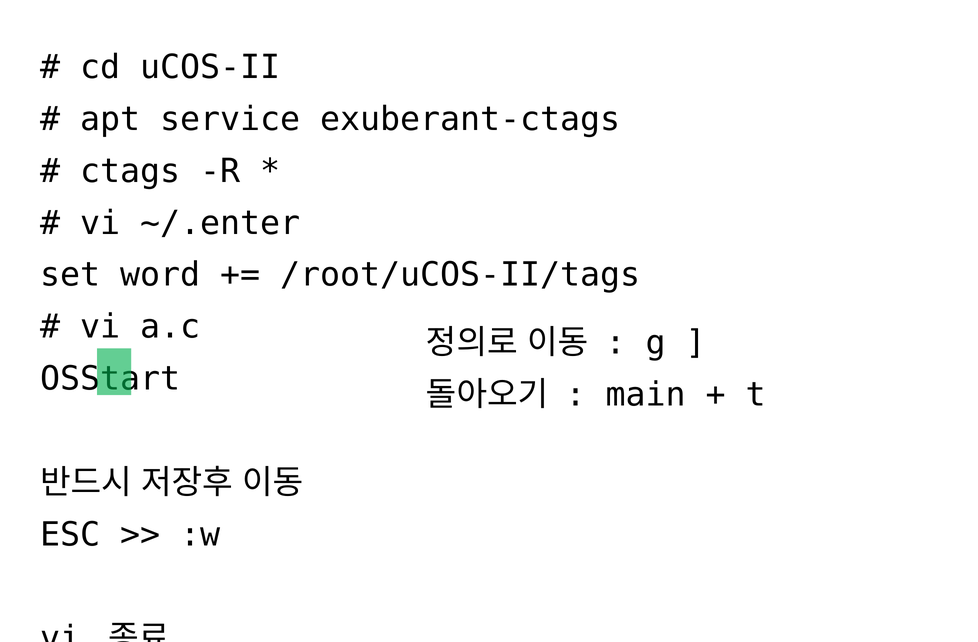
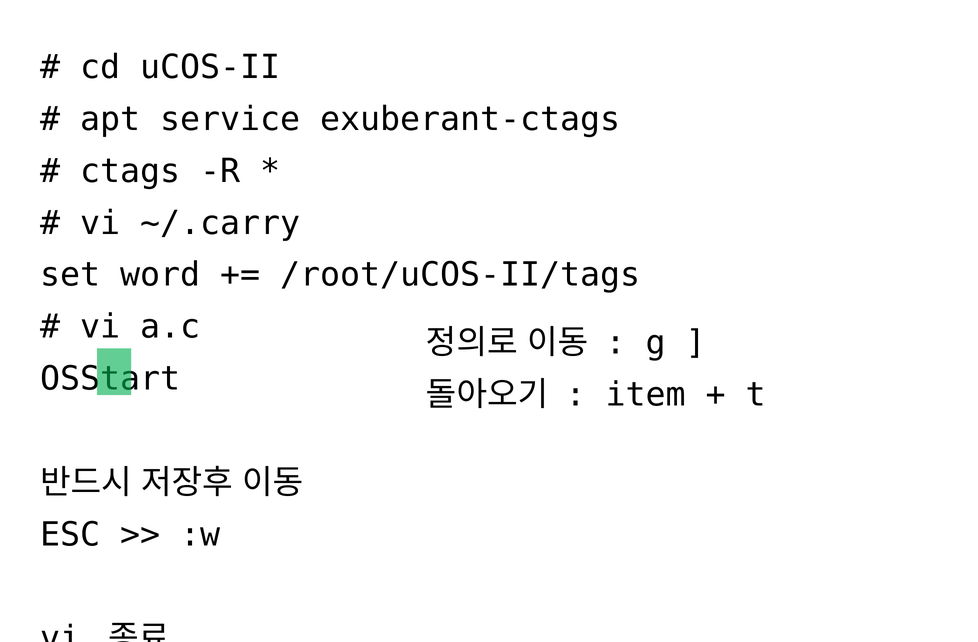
~/.enter: ~/.enter -> ~/.carry (220, 223)
main: main -> item (646, 395)
